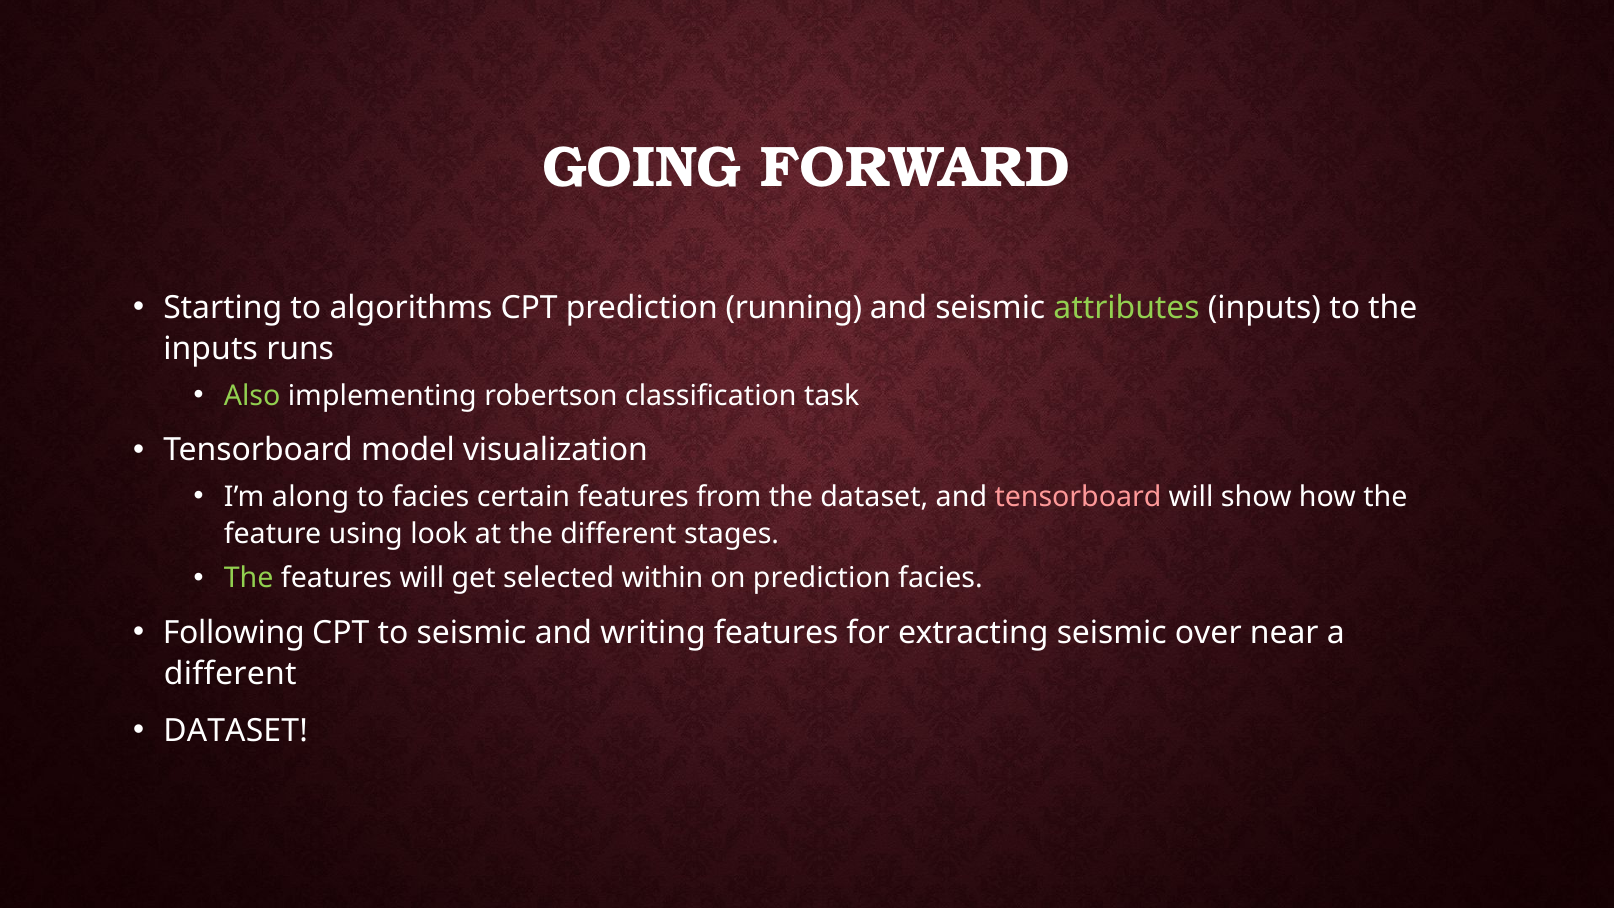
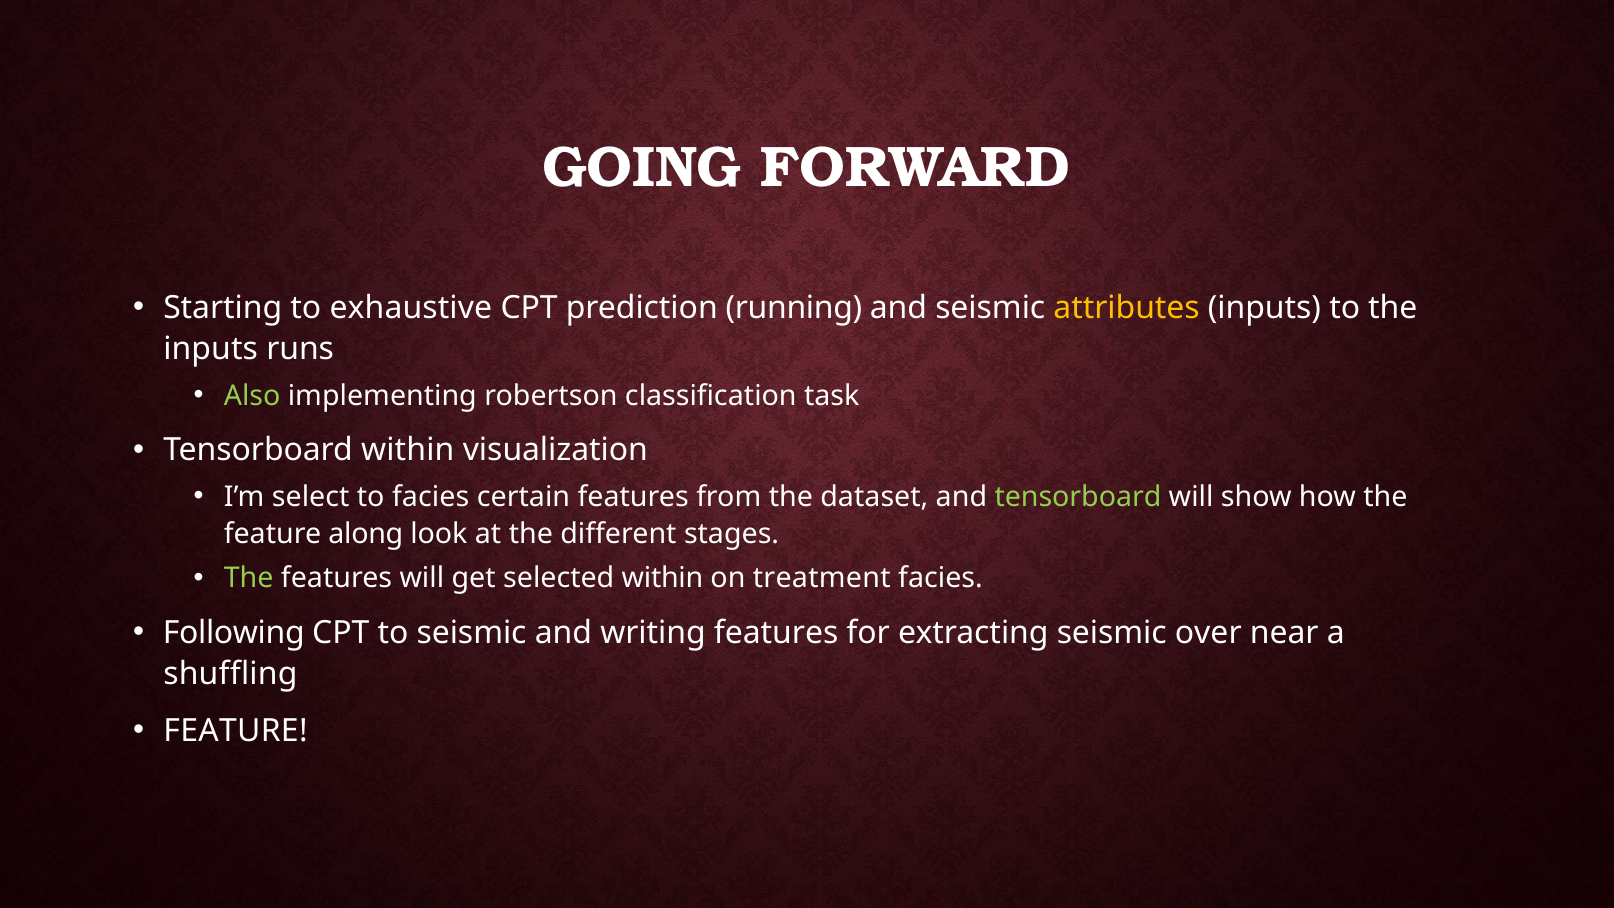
algorithms: algorithms -> exhaustive (411, 308)
attributes colour: light green -> yellow (1127, 308)
Tensorboard model: model -> within (408, 450)
along: along -> select (311, 497)
tensorboard colour: pink -> light green (1078, 497)
using: using -> along (366, 534)
on prediction: prediction -> treatment (822, 578)
different: different -> shuffling (230, 674)
DATASET: DATASET -> FEATURE (236, 731)
